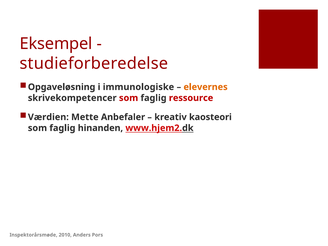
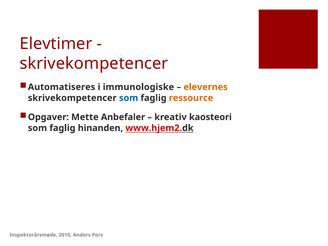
Eksempel: Eksempel -> Elevtimer (56, 44)
studieforberedelse: studieforberedelse -> skrivekompetencer (94, 63)
Opgaveløsning: Opgaveløsning -> Automatiseres (62, 87)
som colour: red -> blue (129, 98)
ressource colour: red -> orange (191, 98)
Værdien: Værdien -> Opgaver (48, 117)
